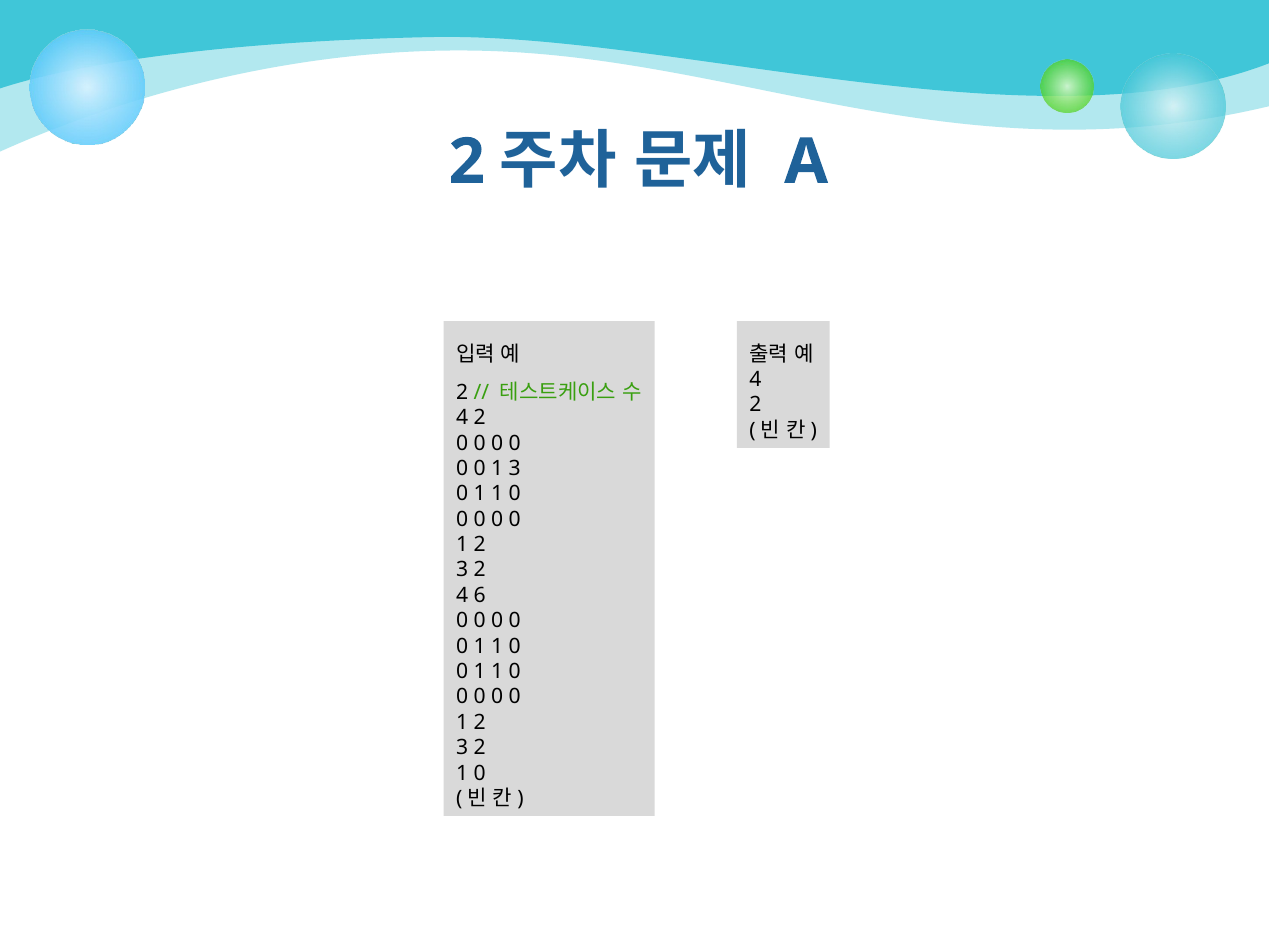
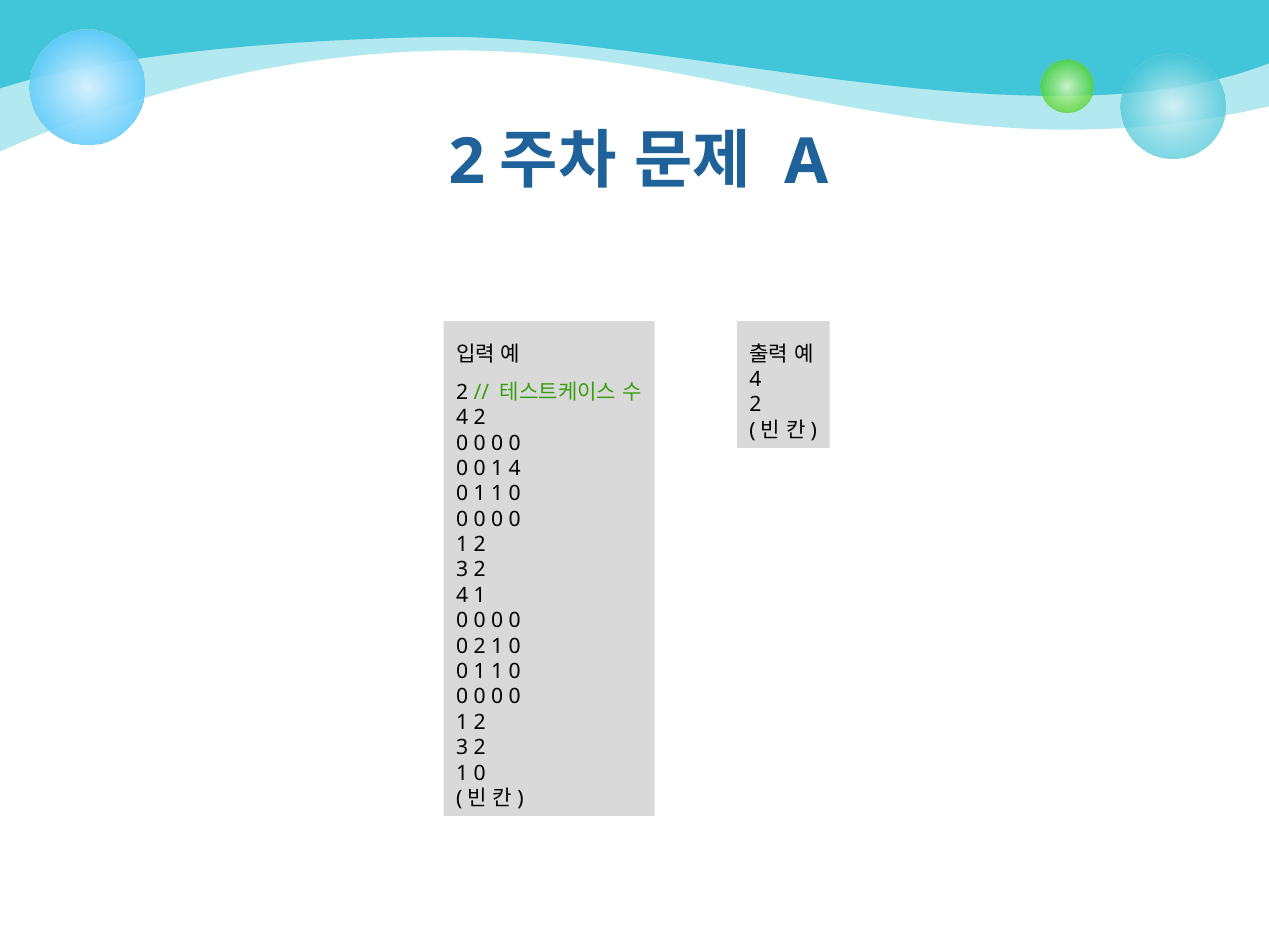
1 3: 3 -> 4 (515, 468)
4 6: 6 -> 1 (480, 595)
1: 1 -> 2 (480, 646)
